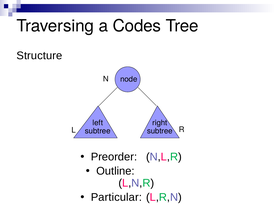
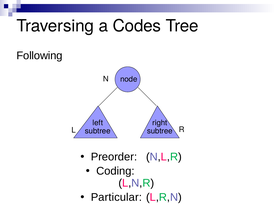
Structure: Structure -> Following (40, 56)
Outline: Outline -> Coding (115, 171)
